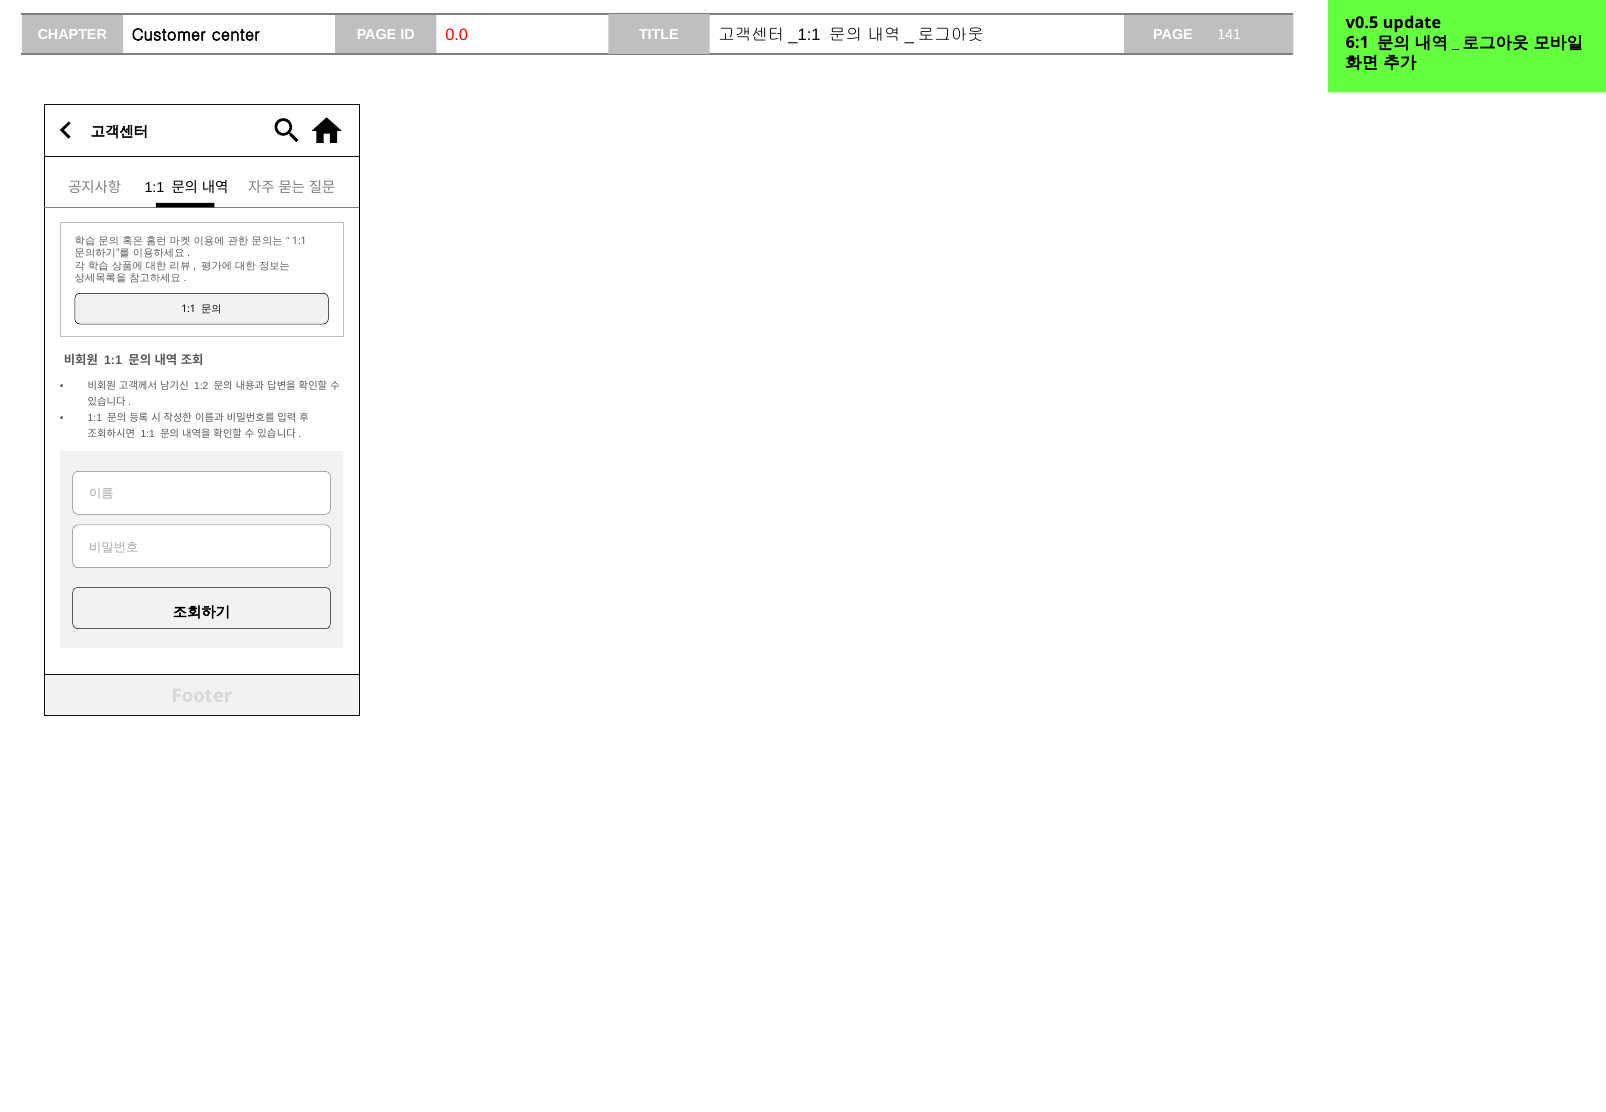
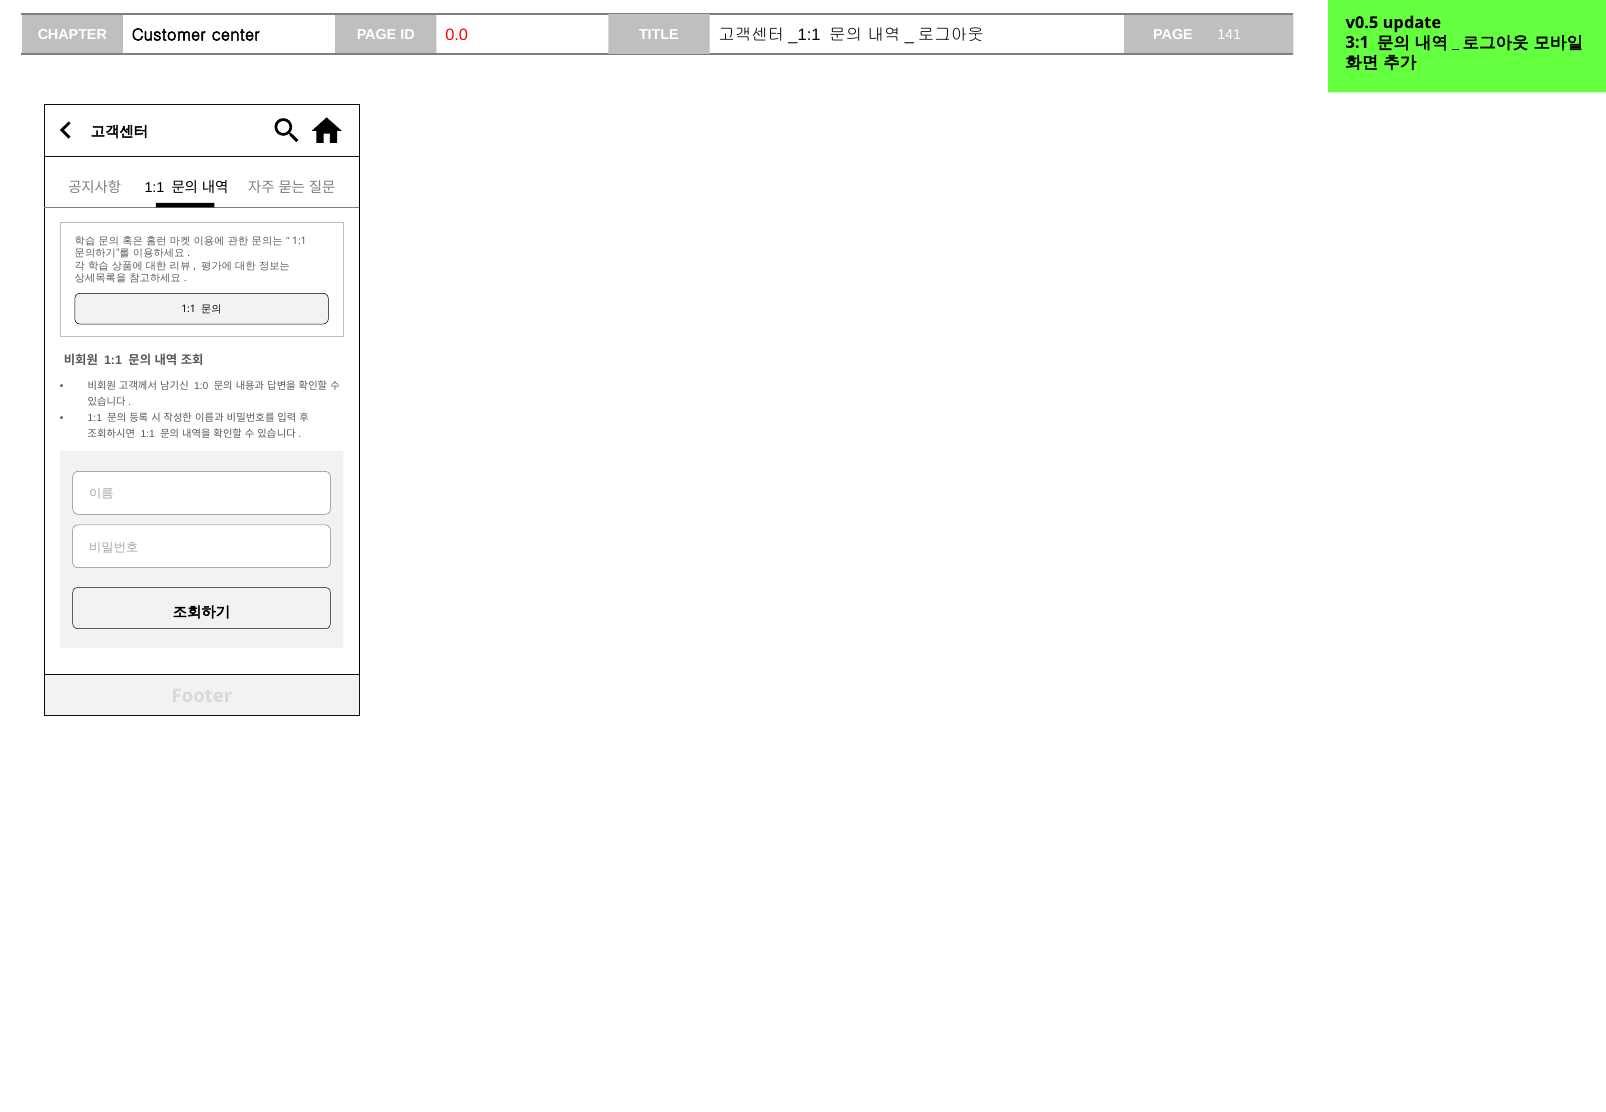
6:1: 6:1 -> 3:1 (1357, 42)
1:2: 1:2 -> 1:0 (201, 386)
